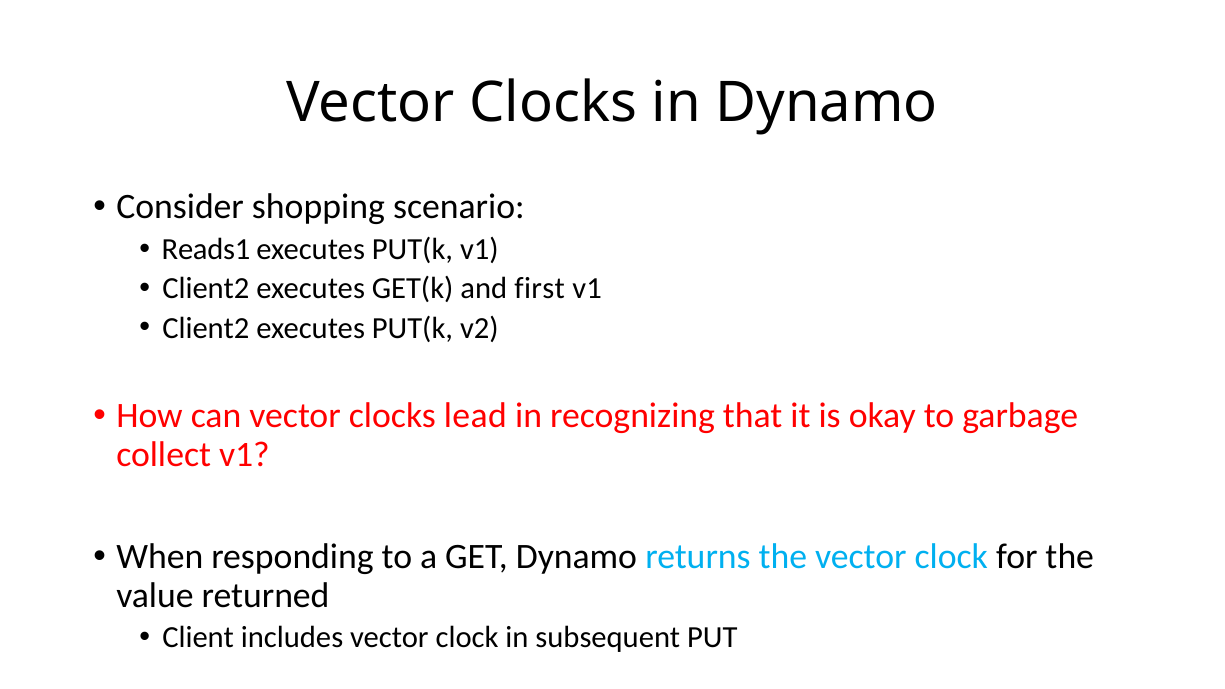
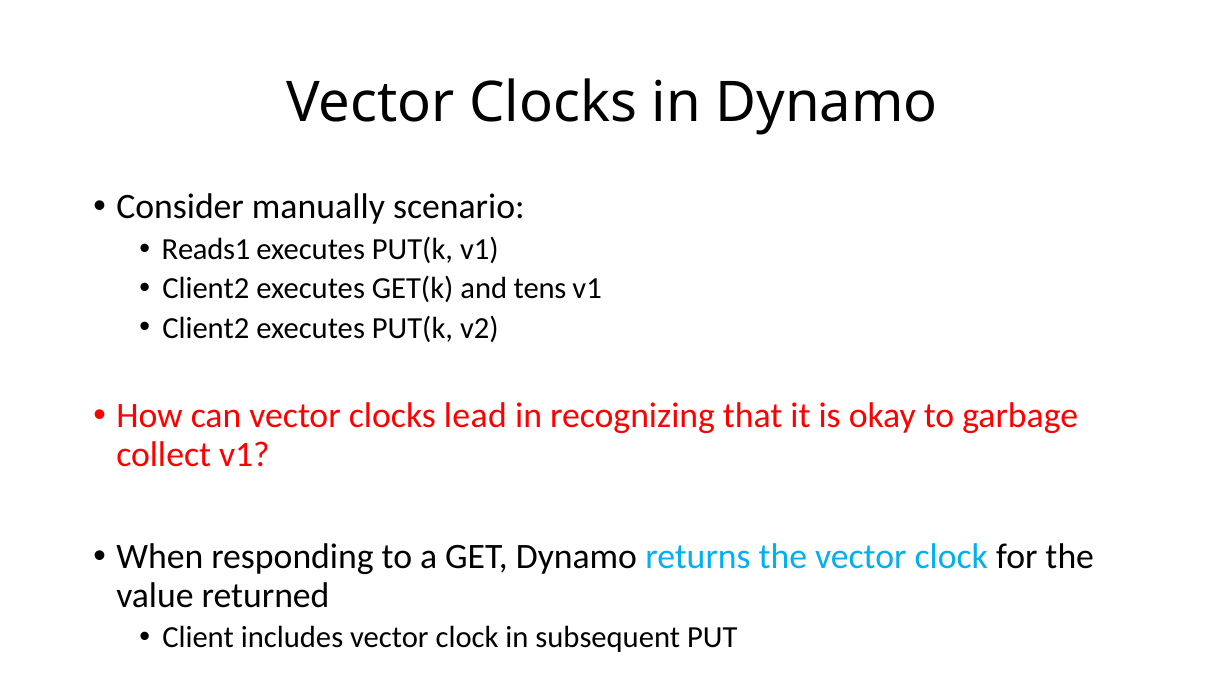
shopping: shopping -> manually (318, 207)
first: first -> tens (540, 289)
